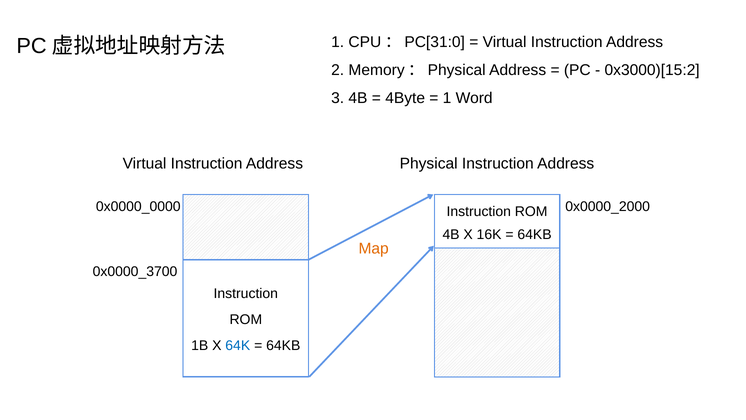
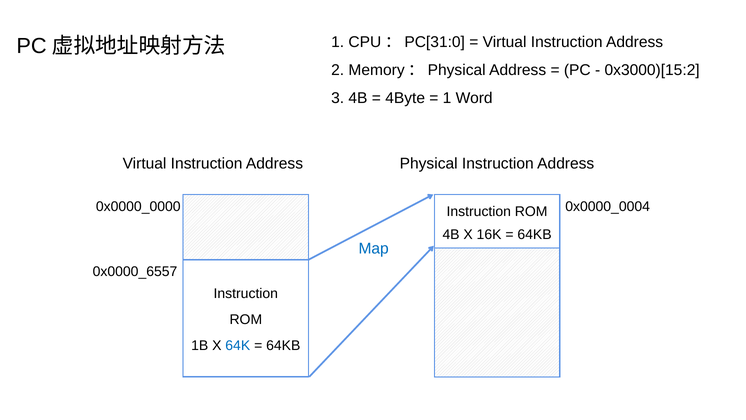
0x0000_2000: 0x0000_2000 -> 0x0000_0004 (608, 206)
Map colour: orange -> blue (374, 248)
0x0000_3700: 0x0000_3700 -> 0x0000_6557 (135, 272)
